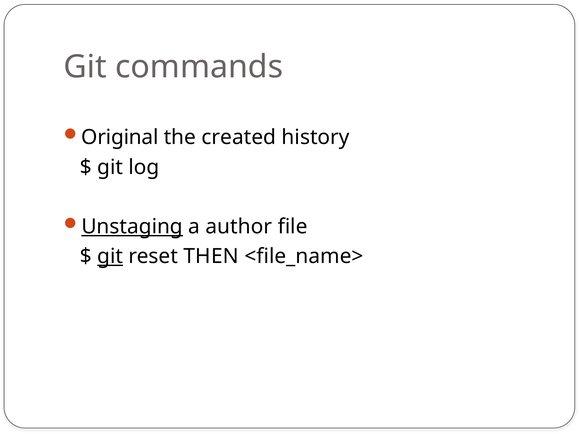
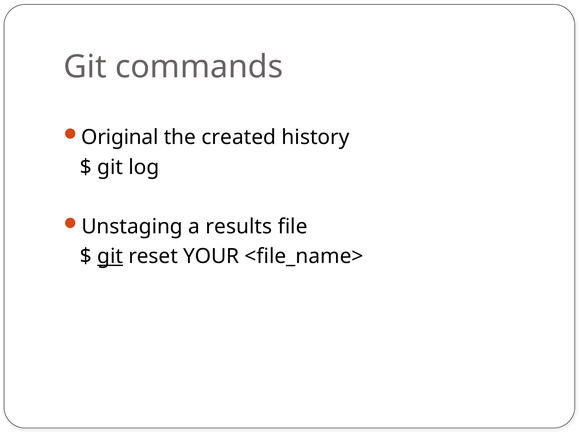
Unstaging underline: present -> none (132, 227)
author: author -> results (239, 227)
THEN: THEN -> YOUR (211, 256)
